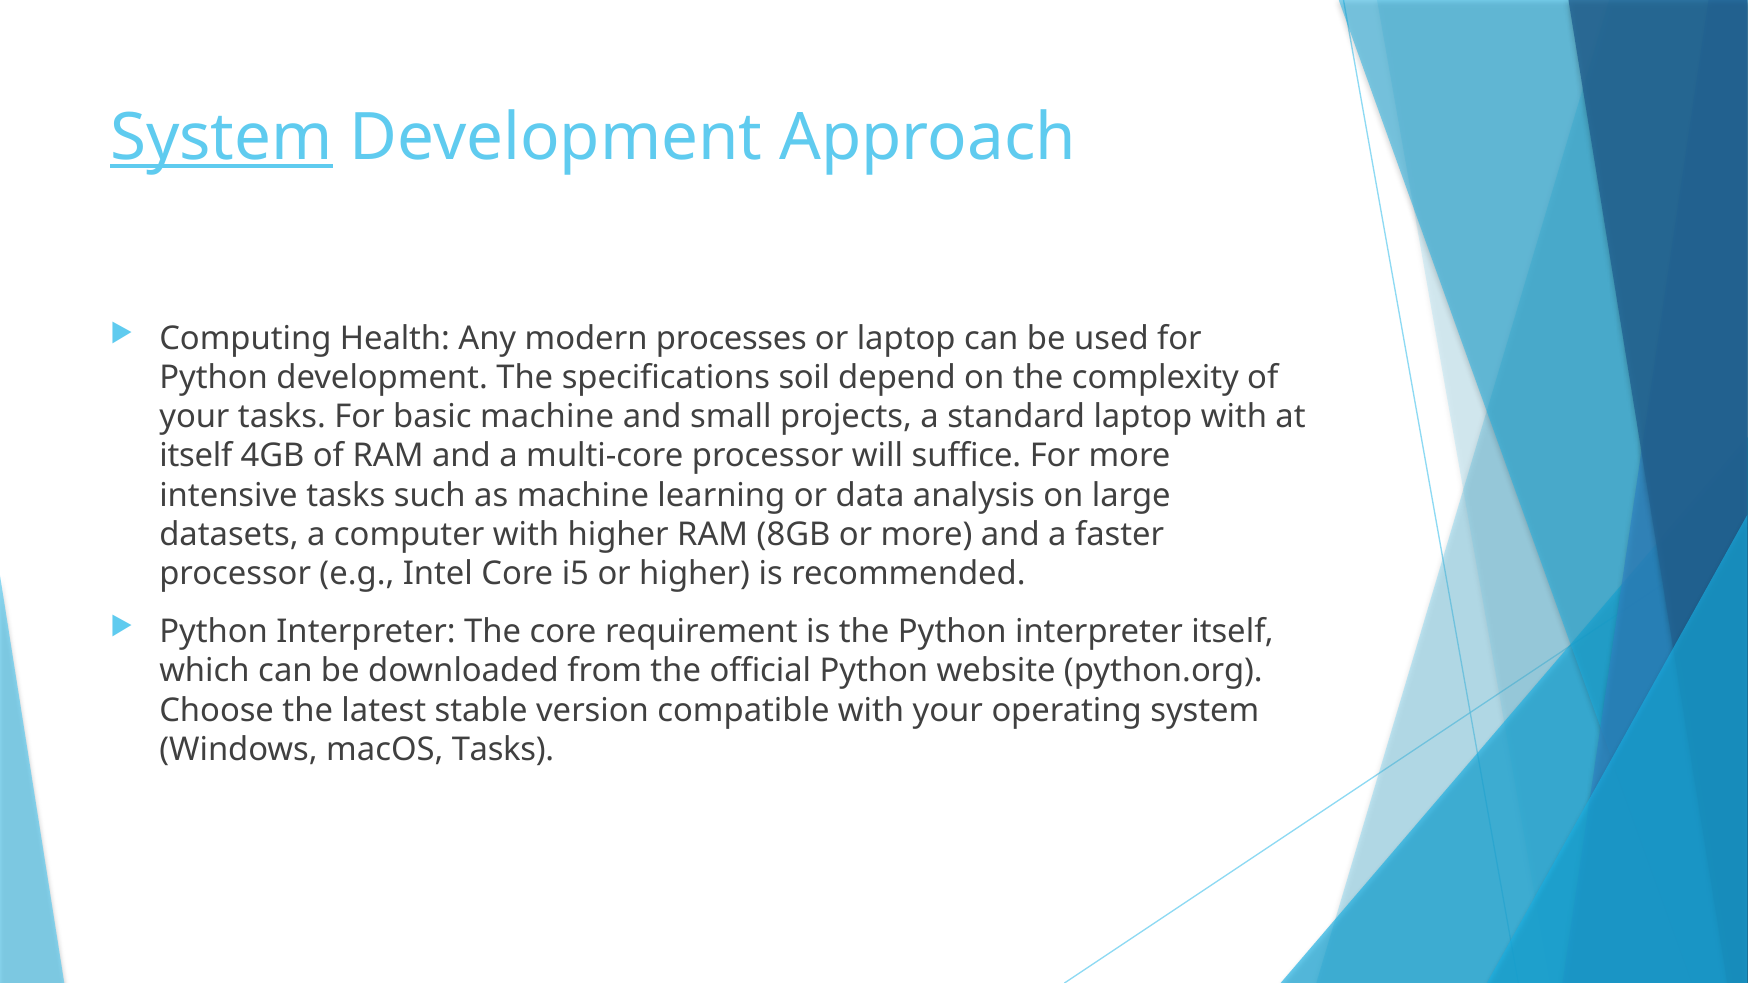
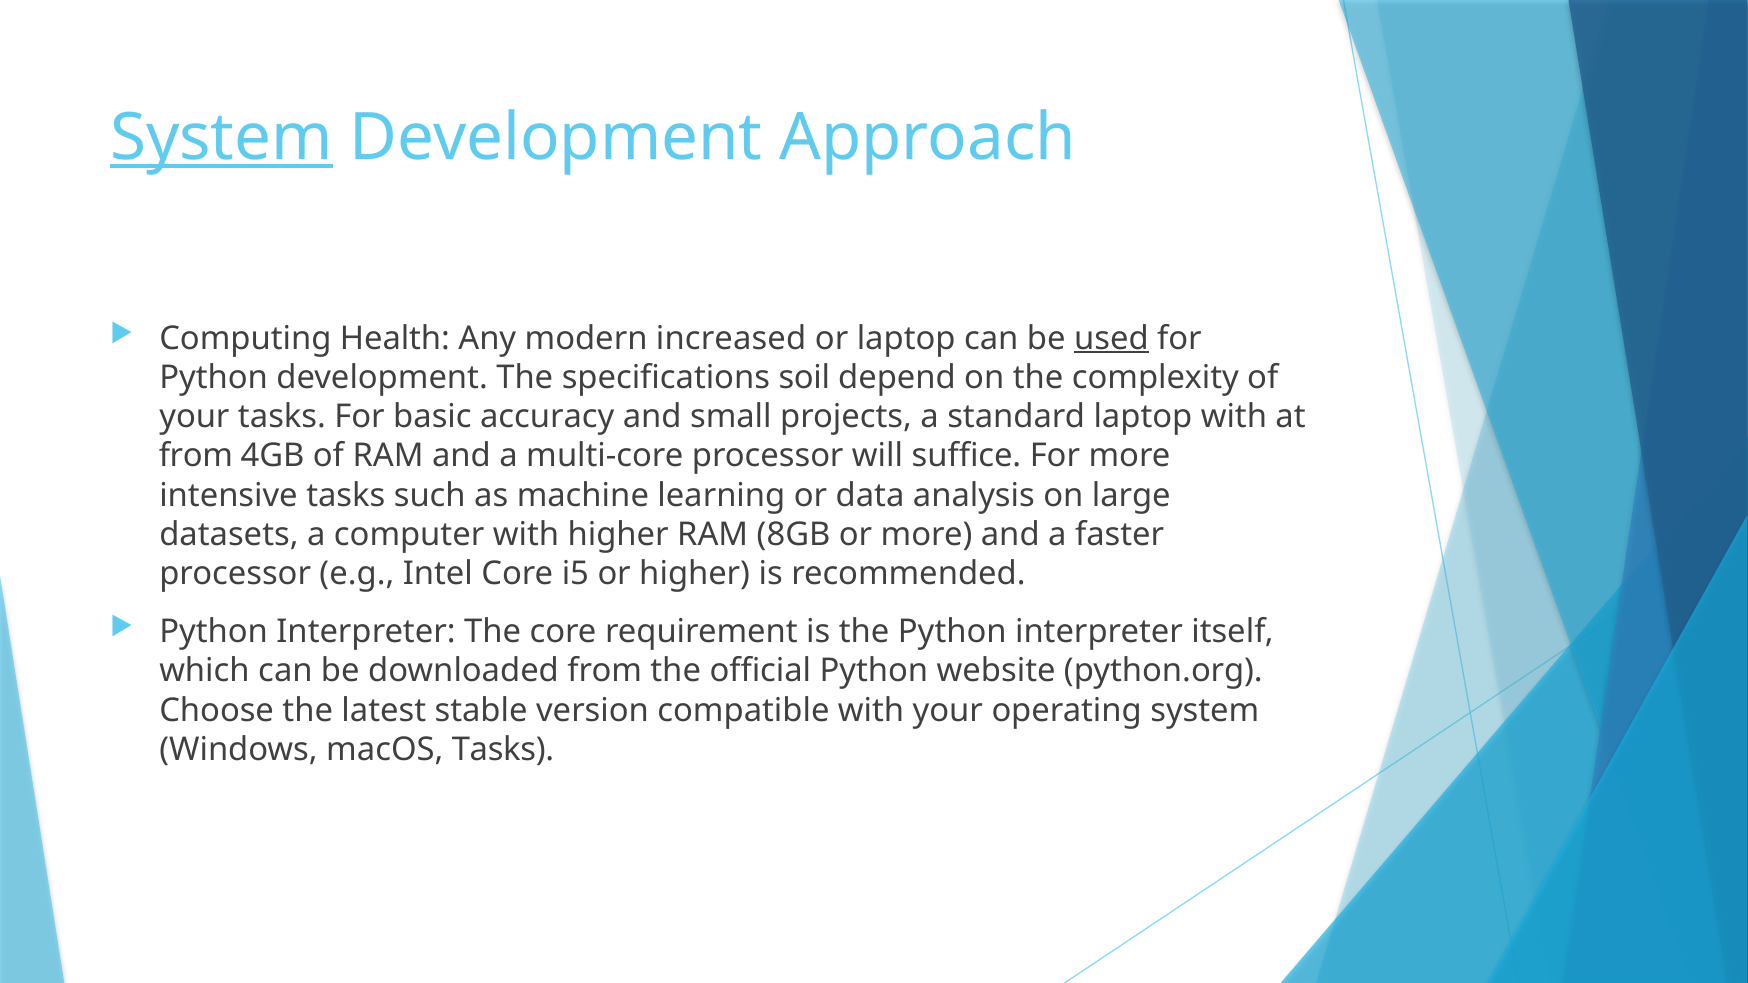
processes: processes -> increased (731, 338)
used underline: none -> present (1111, 338)
basic machine: machine -> accuracy (547, 417)
itself: itself -> from (196, 456)
